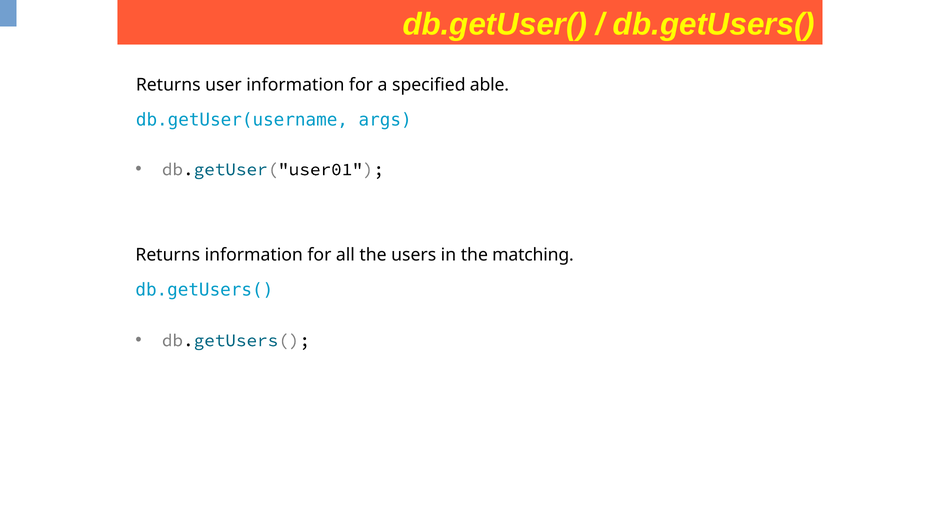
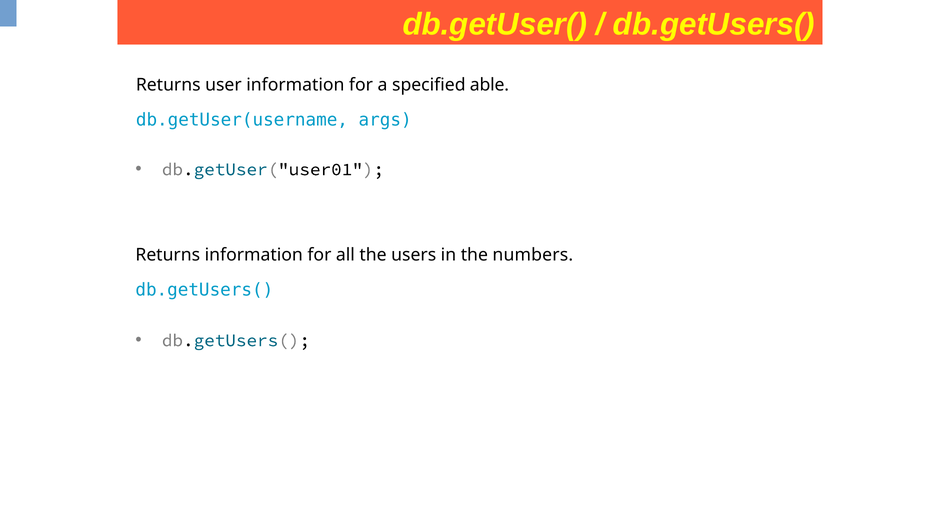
matching: matching -> numbers (533, 255)
